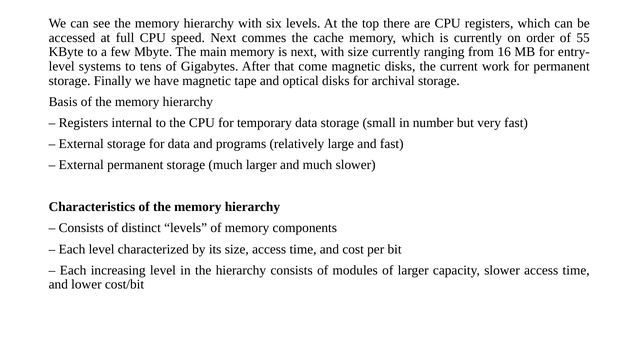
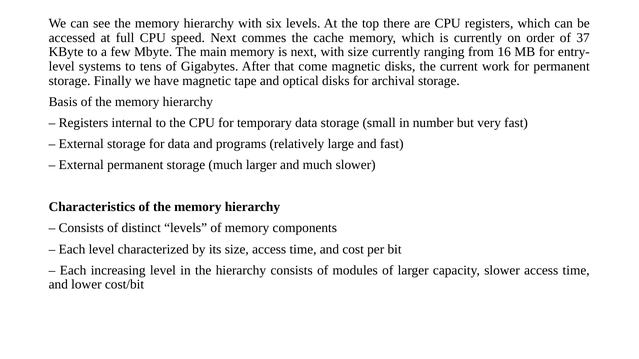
55: 55 -> 37 (583, 38)
